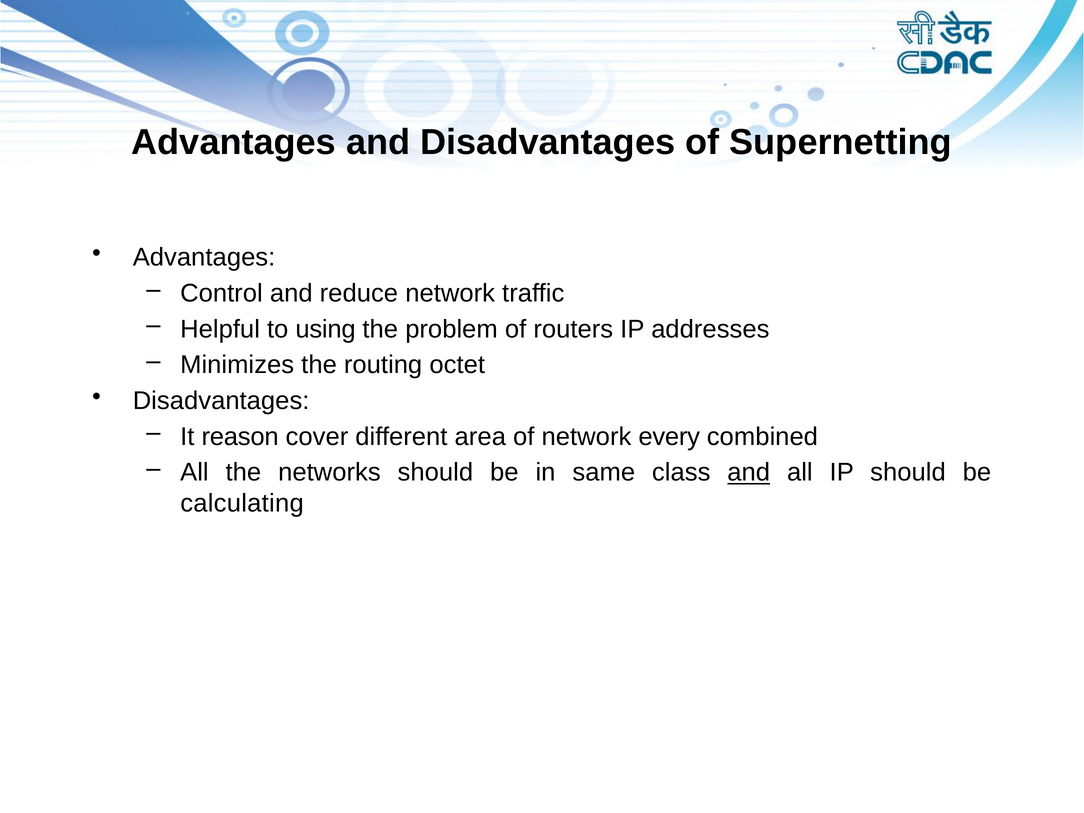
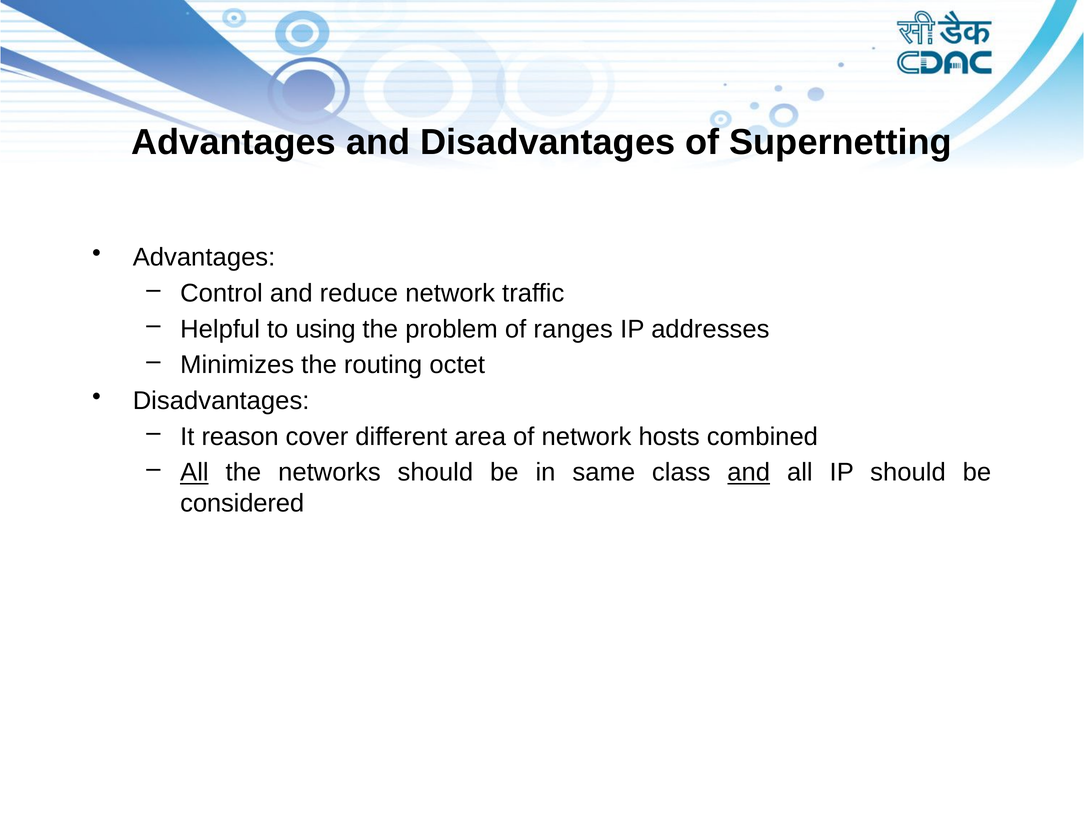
routers: routers -> ranges (573, 329)
every: every -> hosts (669, 437)
All underline: none -> present (194, 473)
calculating: calculating -> considered (242, 503)
